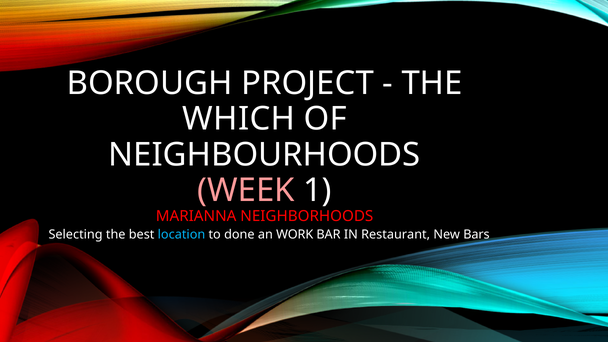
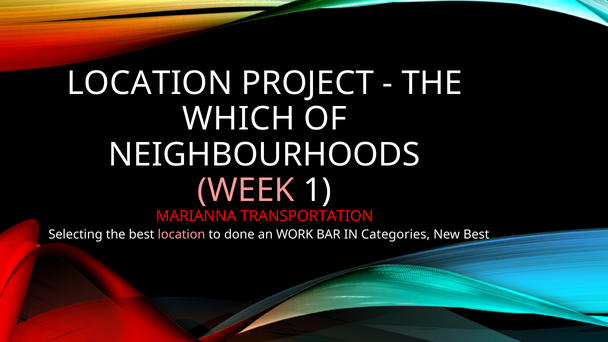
BOROUGH: BOROUGH -> LOCATION (150, 84)
NEIGHBORHOODS: NEIGHBORHOODS -> TRANSPORTATION (307, 216)
location colour: light blue -> pink (181, 235)
Restaurant: Restaurant -> Categories (396, 235)
New Bars: Bars -> Best (476, 235)
